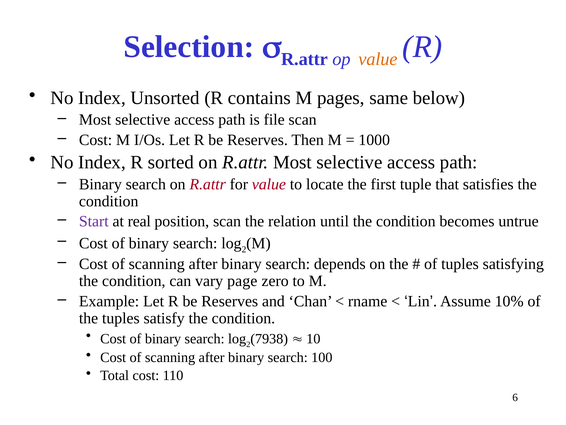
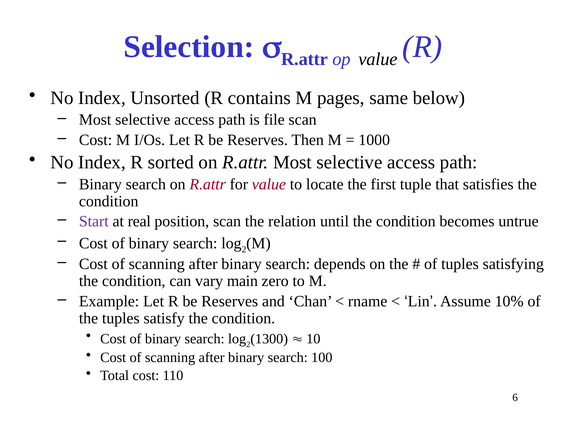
value colour: orange -> black (378, 59)
page: page -> main (242, 281)
7938: 7938 -> 1300 (269, 338)
